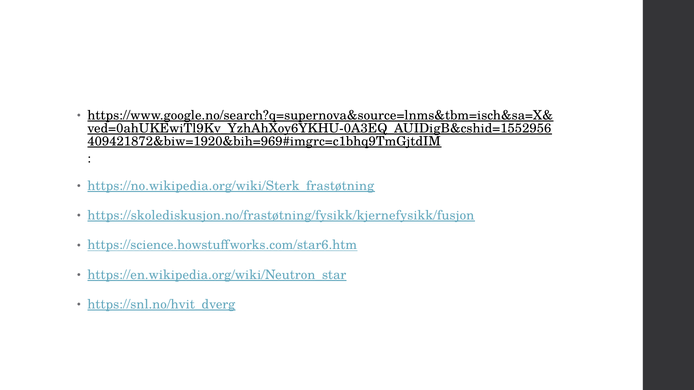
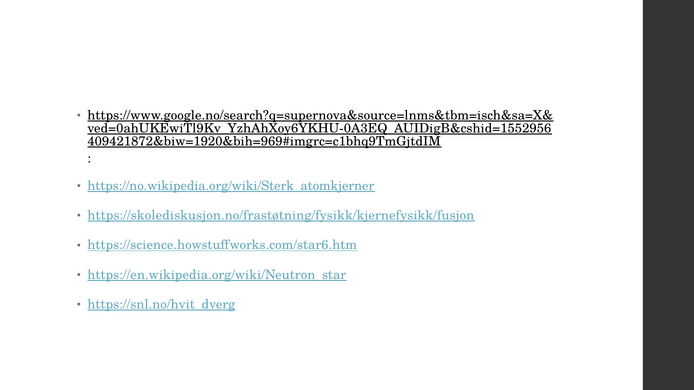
https://no.wikipedia.org/wiki/Sterk_frastøtning: https://no.wikipedia.org/wiki/Sterk_frastøtning -> https://no.wikipedia.org/wiki/Sterk_atomkjerner (231, 186)
